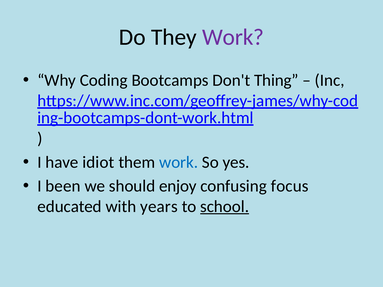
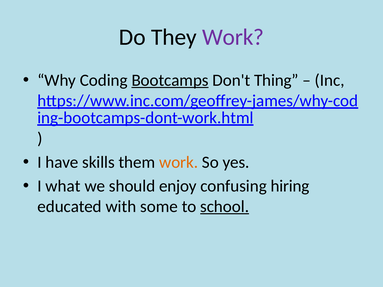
Bootcamps underline: none -> present (170, 80)
idiot: idiot -> skills (98, 162)
work colour: blue -> orange (179, 162)
been: been -> what (63, 186)
focus: focus -> hiring (290, 186)
years: years -> some (159, 207)
